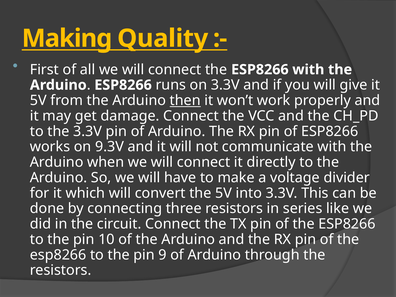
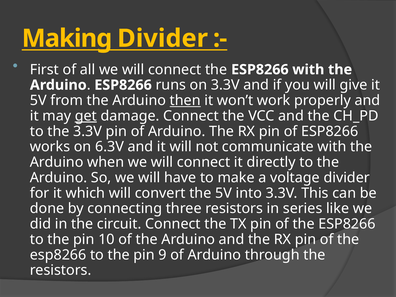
Making Quality: Quality -> Divider (163, 38)
get underline: none -> present (86, 116)
9.3V: 9.3V -> 6.3V (109, 147)
